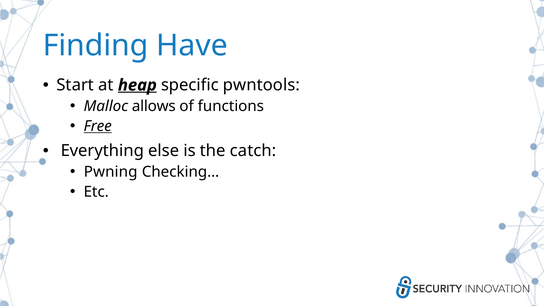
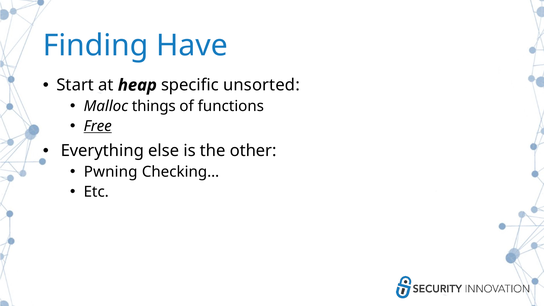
heap underline: present -> none (137, 85)
pwntools: pwntools -> unsorted (261, 85)
allows: allows -> things (154, 106)
catch: catch -> other (253, 151)
